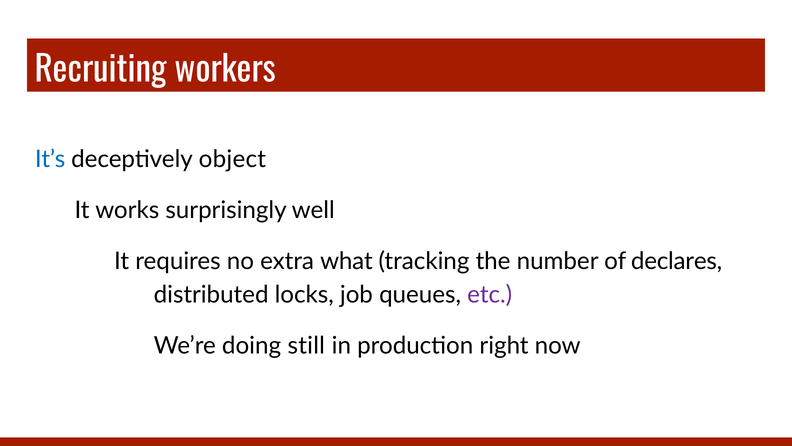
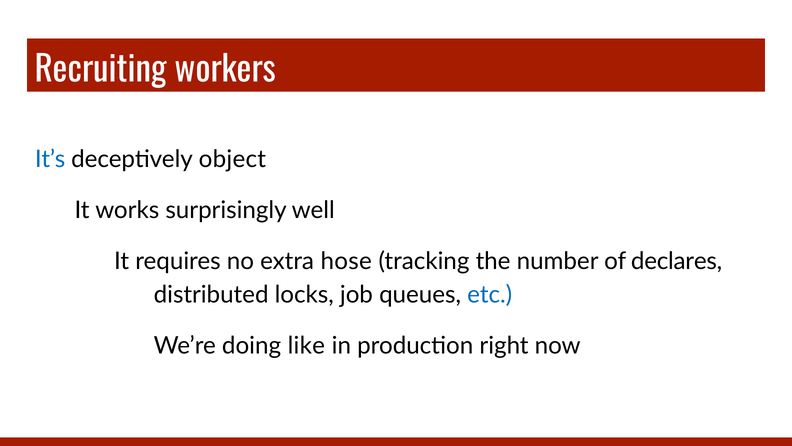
what: what -> hose (346, 261)
etc colour: purple -> blue (490, 294)
still: still -> like (306, 345)
